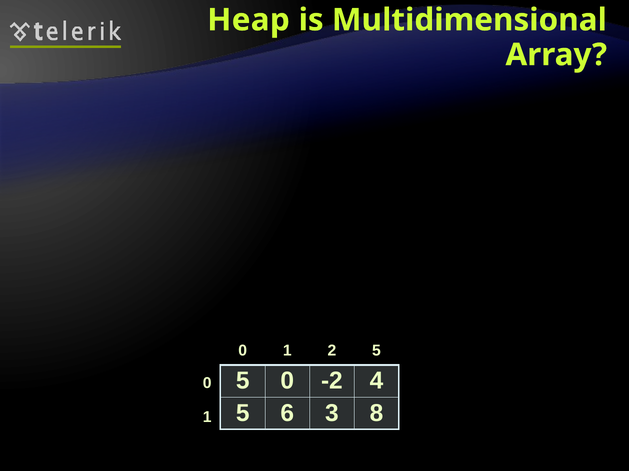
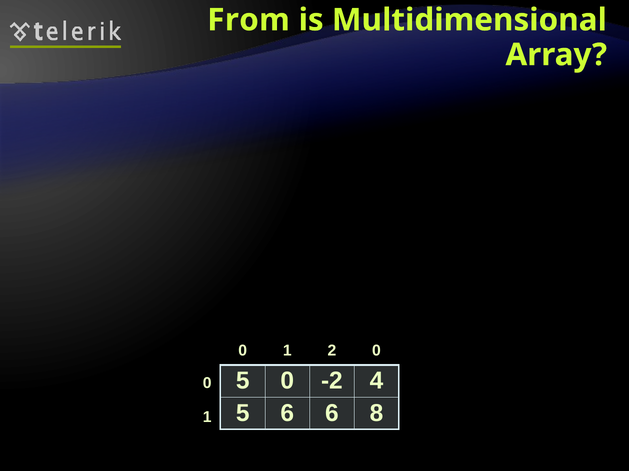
Heap: Heap -> From (249, 20)
2 5: 5 -> 0 (376, 351)
6 3: 3 -> 6 (332, 414)
